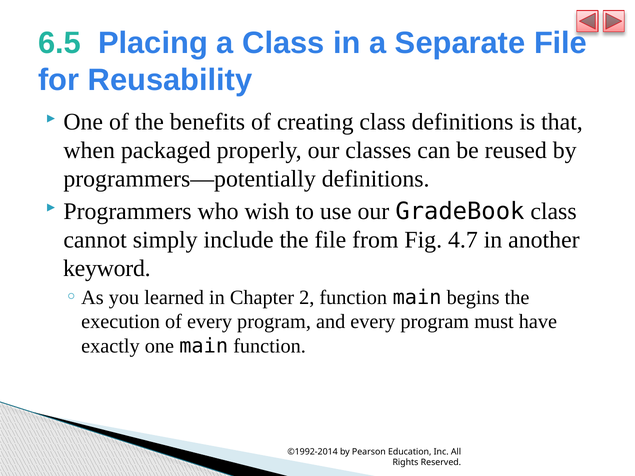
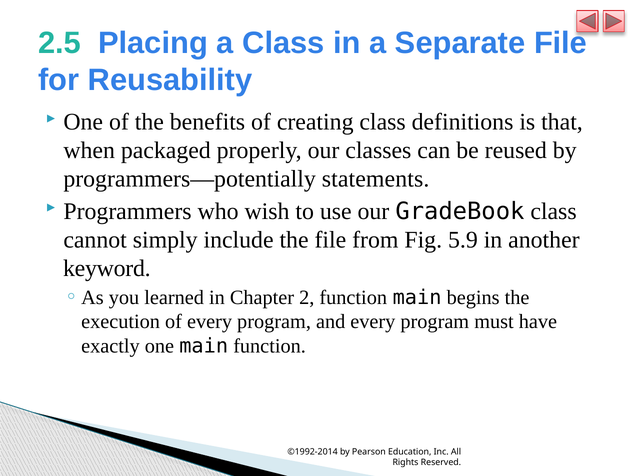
6.5: 6.5 -> 2.5 (59, 43)
programmers—potentially definitions: definitions -> statements (376, 179)
4.7: 4.7 -> 5.9 (463, 240)
